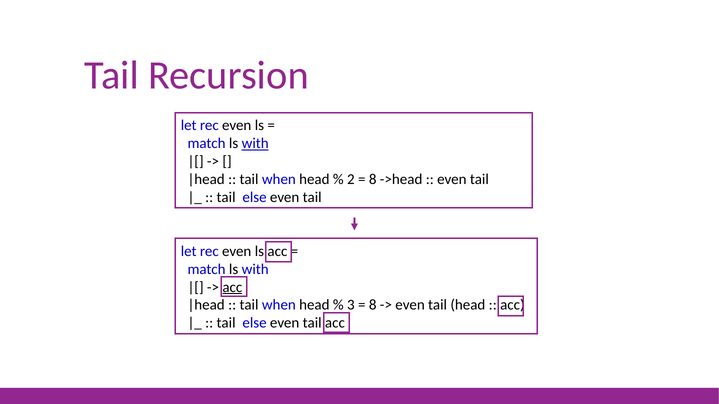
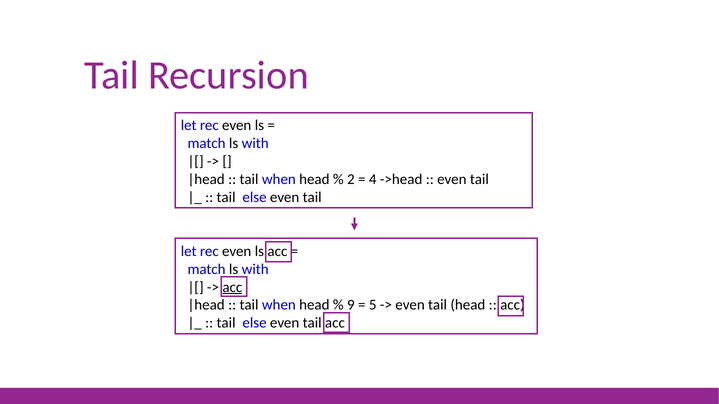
with underline: present -> none (255, 144)
8: 8 -> 4 (373, 180)
3: 3 -> 9 (351, 305)
8: 8 -> 5 (373, 305)
